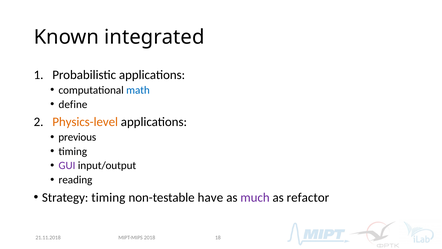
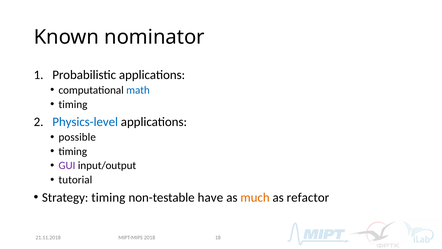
integrated: integrated -> nominator (154, 37)
define: define -> timing (73, 104)
Physics-level colour: orange -> blue (85, 122)
previous: previous -> possible (77, 137)
reading: reading -> tutorial (75, 180)
much colour: purple -> orange (255, 197)
